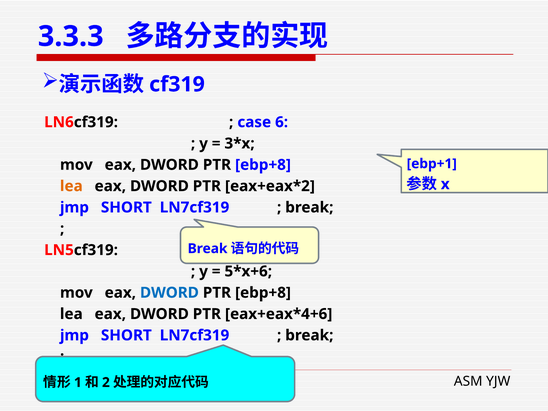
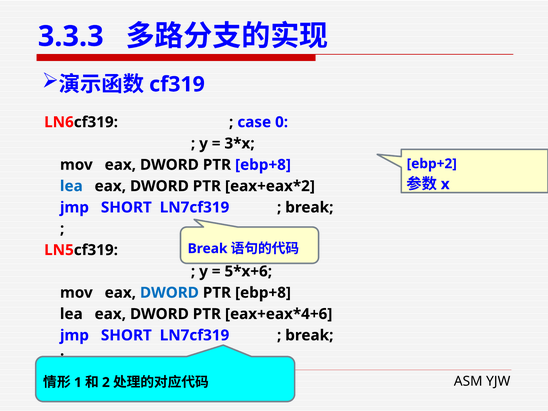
6: 6 -> 0 (282, 122)
ebp+1: ebp+1 -> ebp+2 (432, 164)
lea colour: orange -> blue (71, 186)
